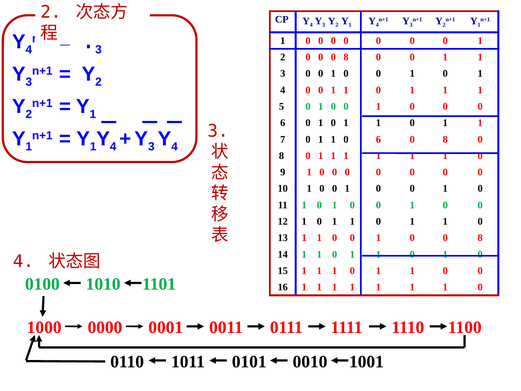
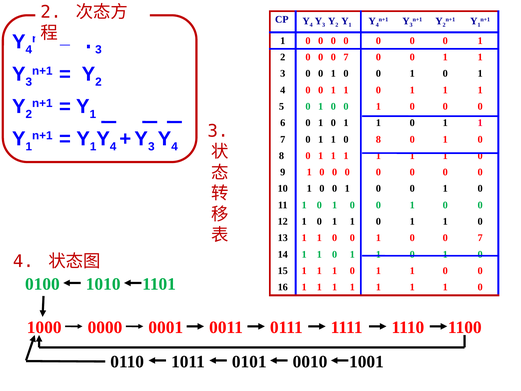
0 0 0 8: 8 -> 7 (346, 57)
1 1 0 6: 6 -> 8 (378, 139)
8: 8 -> 1 (445, 139)
1 0 0 8: 8 -> 7 (480, 238)
